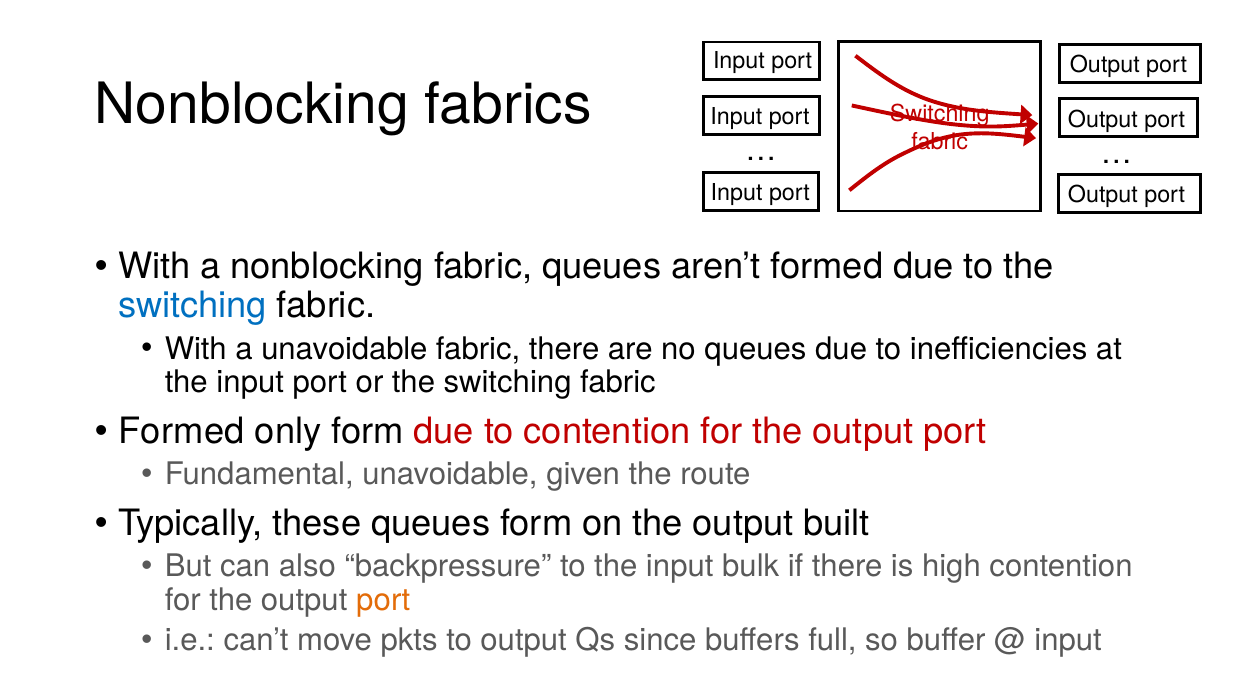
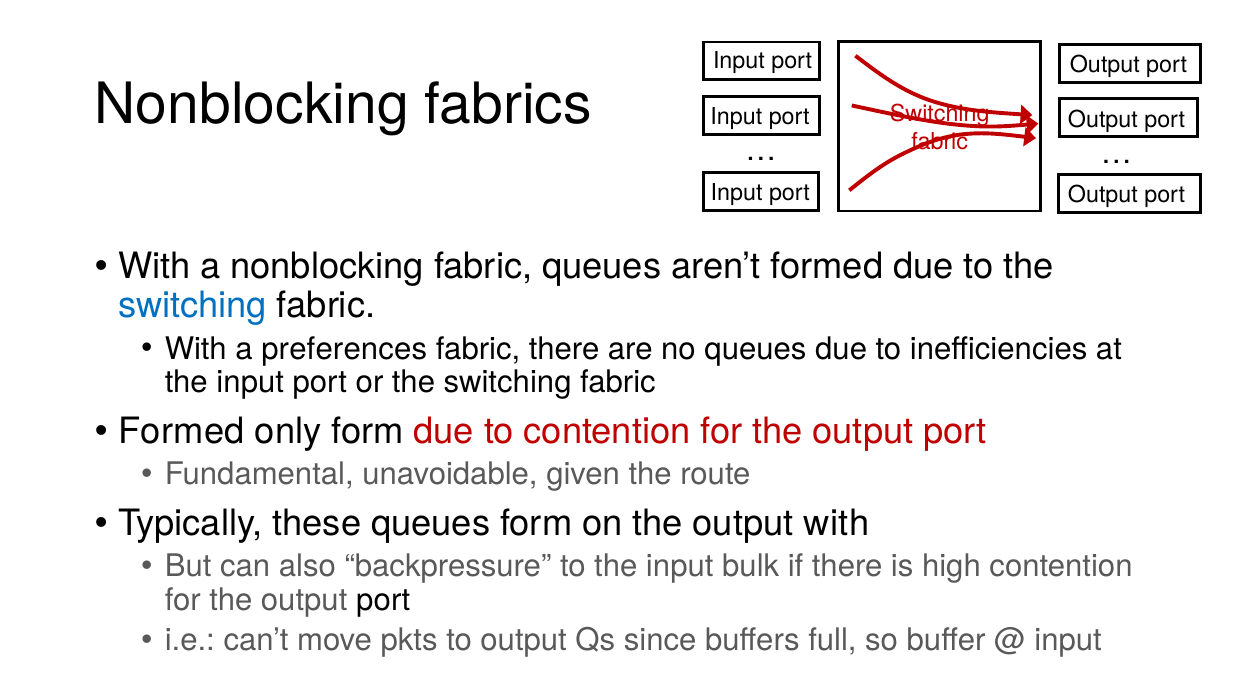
a unavoidable: unavoidable -> preferences (344, 349)
output built: built -> with (837, 524)
port colour: orange -> black (383, 600)
